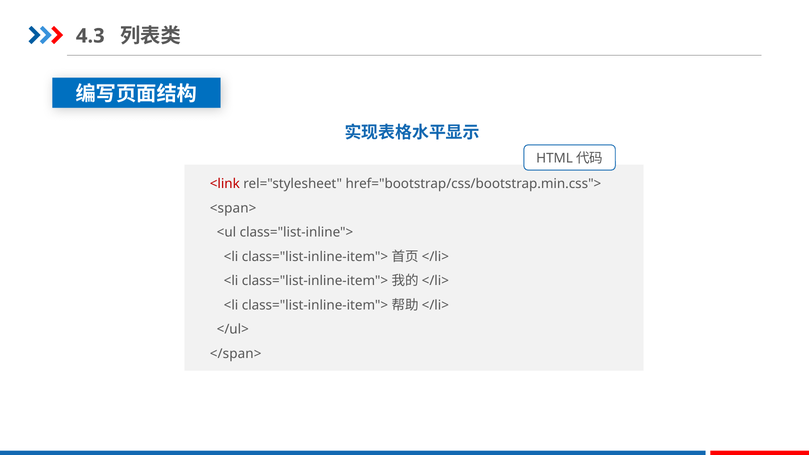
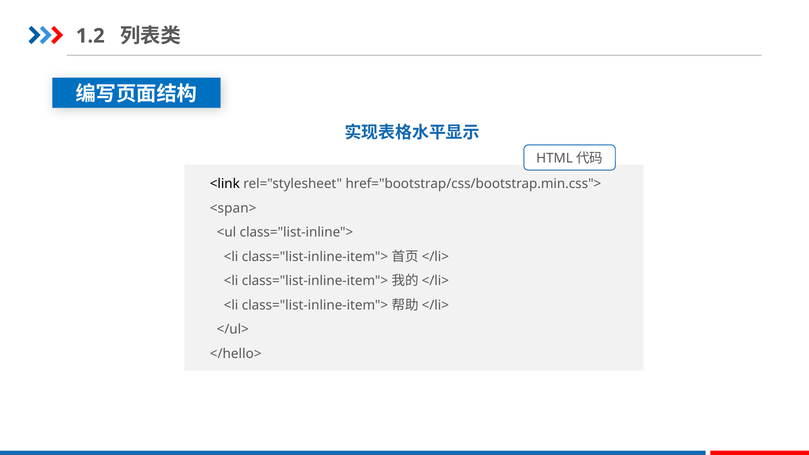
4.3: 4.3 -> 1.2 (90, 36)
<link colour: red -> black (225, 184)
</span>: </span> -> </hello> (236, 354)
